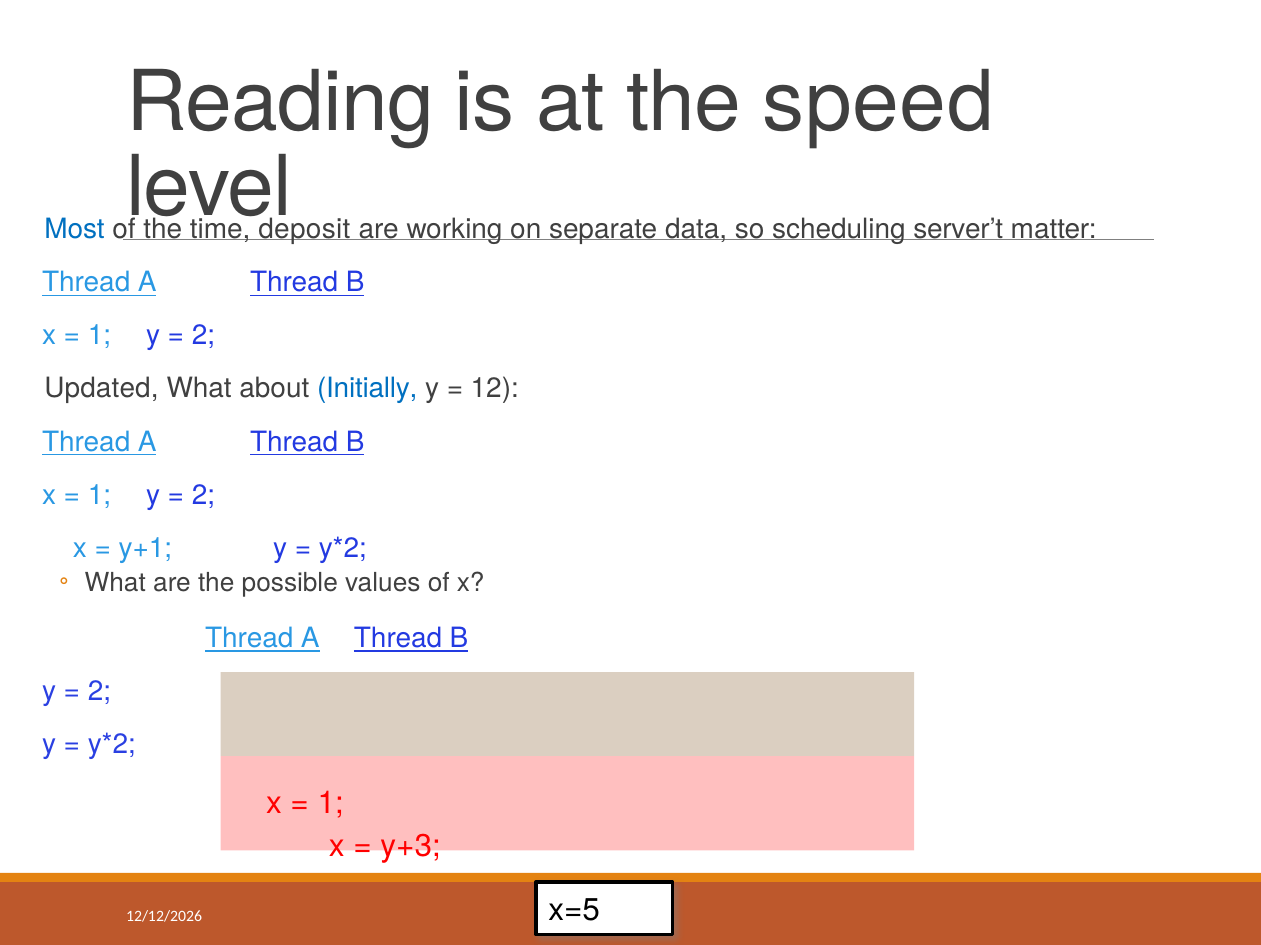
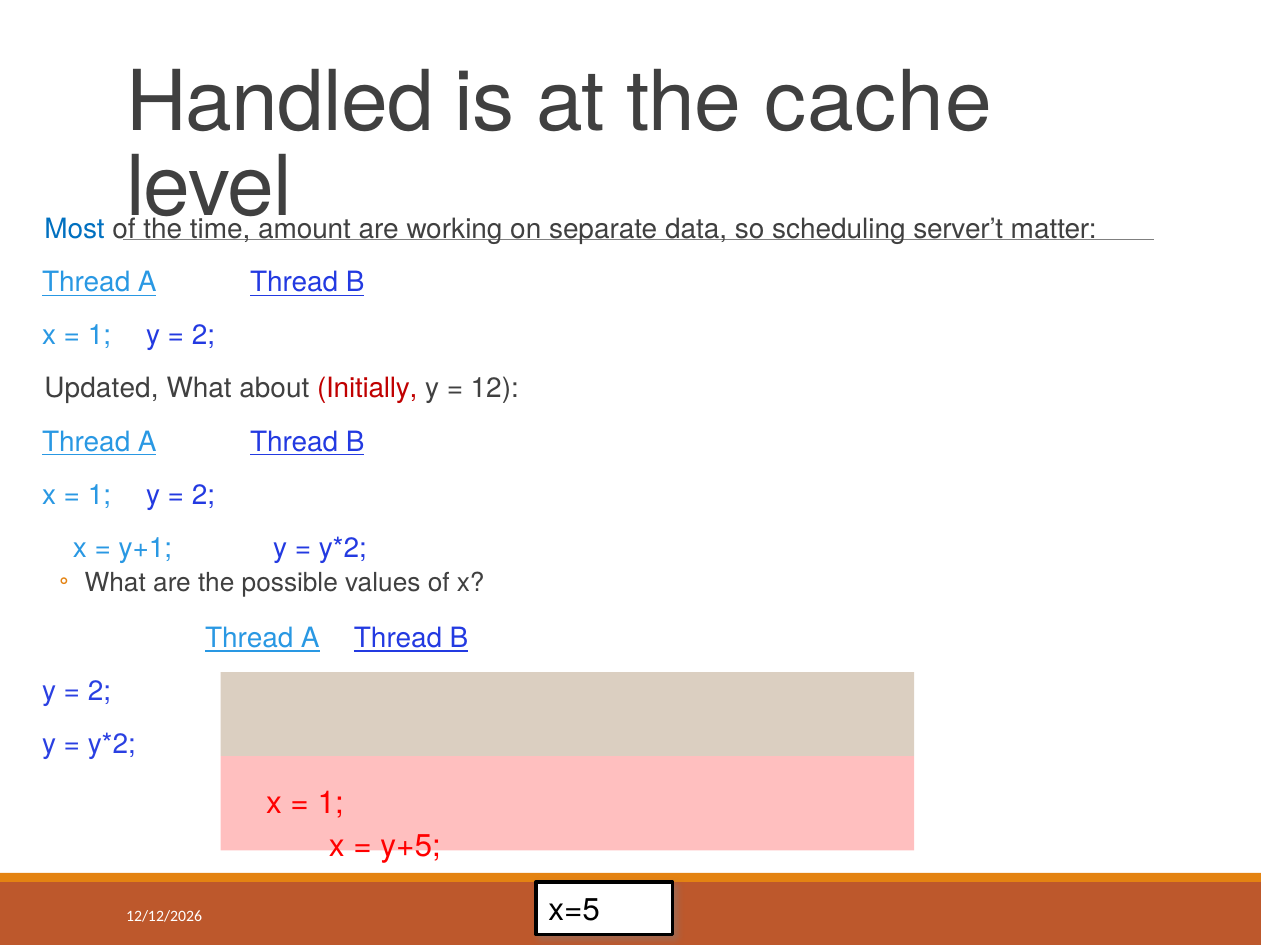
Reading: Reading -> Handled (280, 103)
speed: speed -> cache (878, 103)
deposit: deposit -> amount (305, 230)
Initially colour: blue -> red (367, 389)
y+3: y+3 -> y+5 (411, 846)
